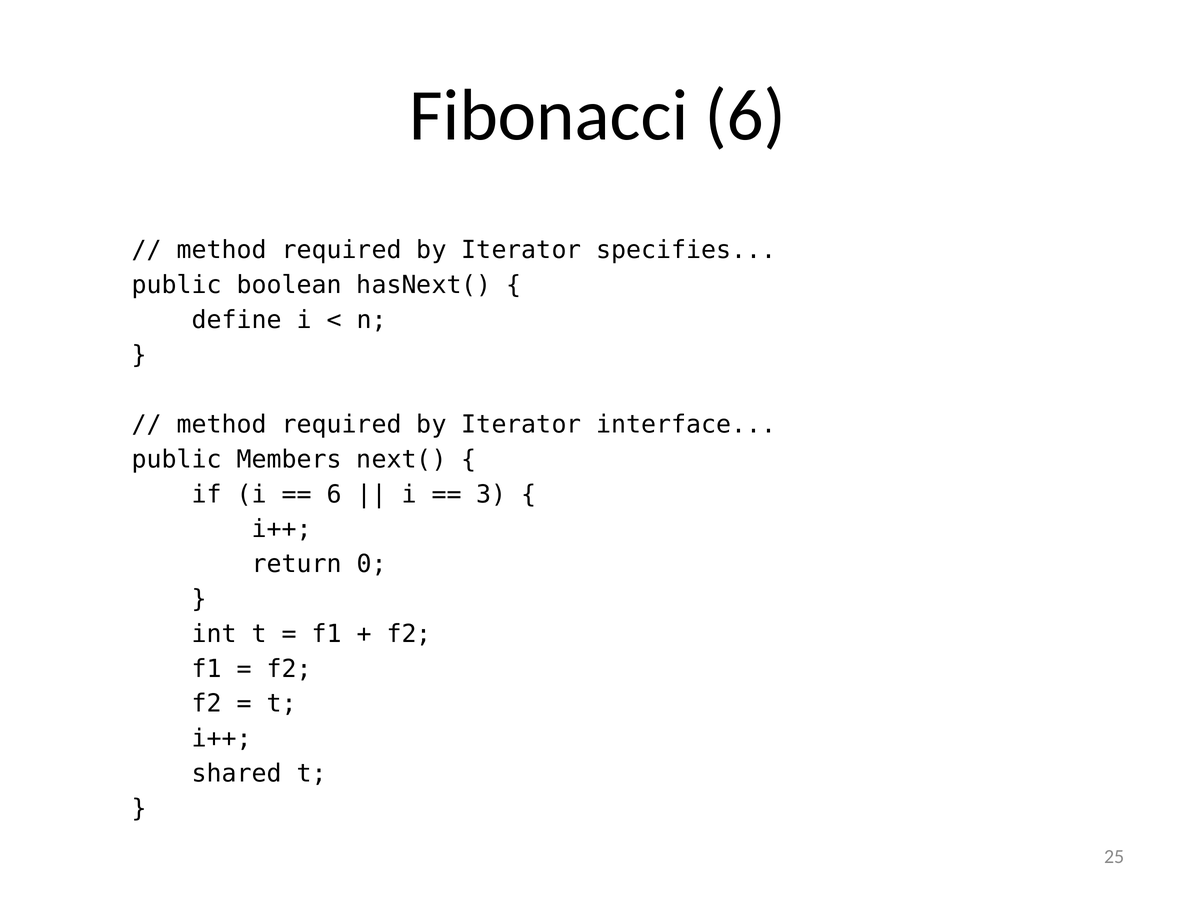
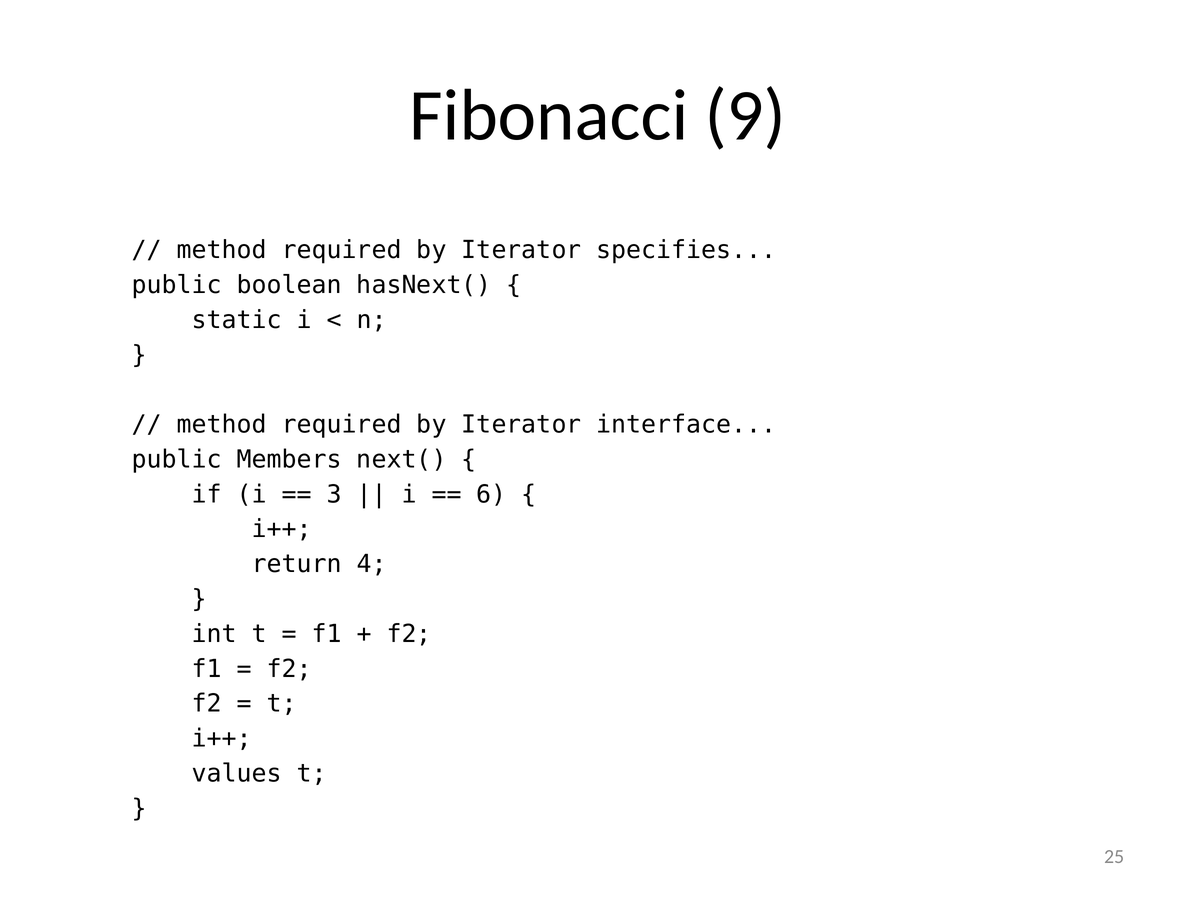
Fibonacci 6: 6 -> 9 (745, 116)
define: define -> static (237, 320)
6: 6 -> 3 (334, 494)
3: 3 -> 6 (491, 494)
0: 0 -> 4 (372, 564)
shared: shared -> values (237, 774)
